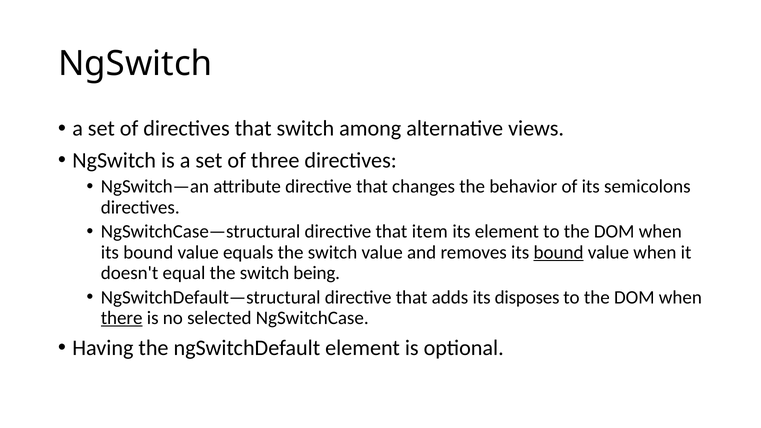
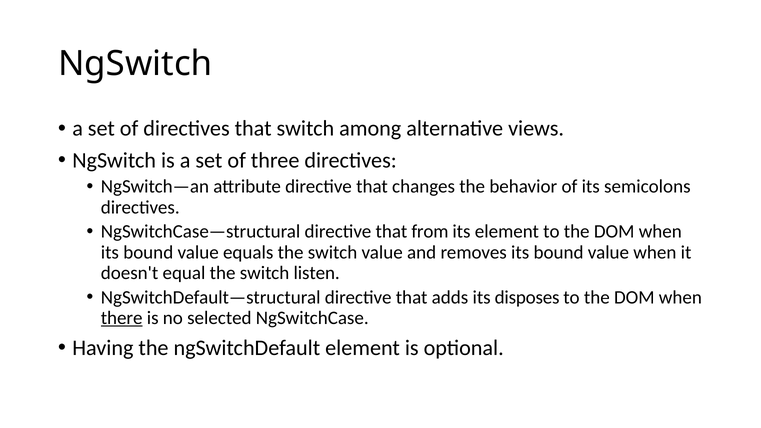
item: item -> from (430, 232)
bound underline: present -> none (559, 252)
being: being -> listen (317, 273)
